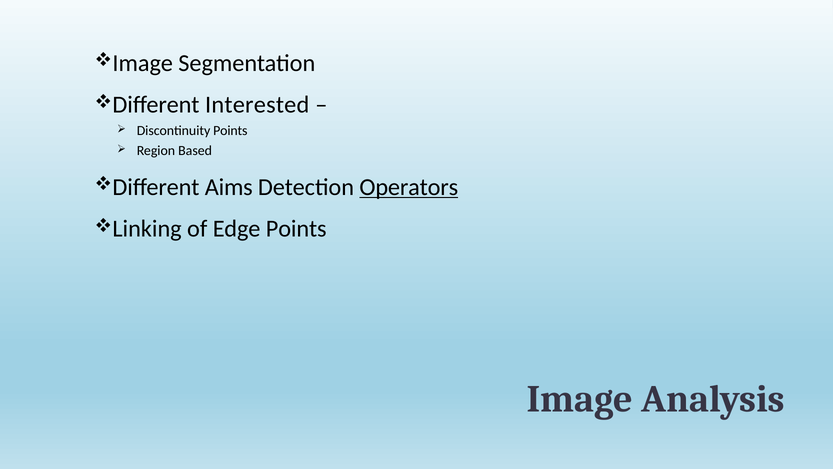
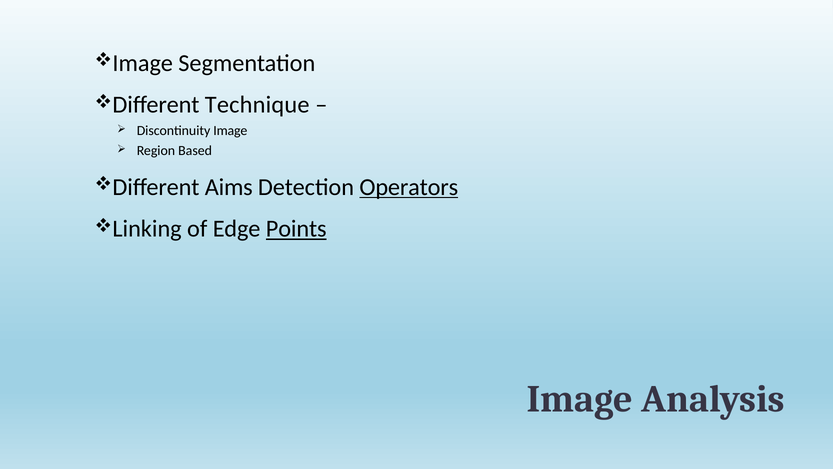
Interested: Interested -> Technique (257, 105)
Discontinuity Points: Points -> Image (230, 131)
Points underline: none -> present (296, 229)
